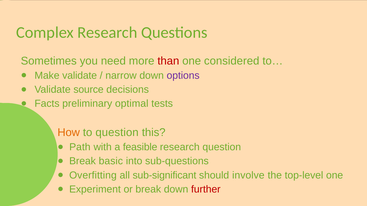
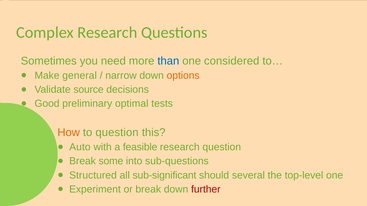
than colour: red -> blue (168, 61)
Make validate: validate -> general (80, 76)
options colour: purple -> orange (183, 76)
Facts: Facts -> Good (47, 104)
Path: Path -> Auto (80, 147)
basic: basic -> some (111, 161)
Overfitting: Overfitting -> Structured (93, 176)
involve: involve -> several (248, 176)
